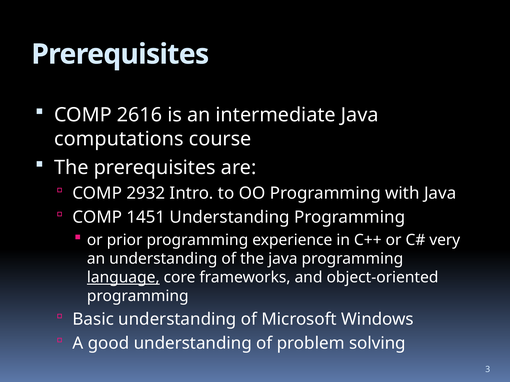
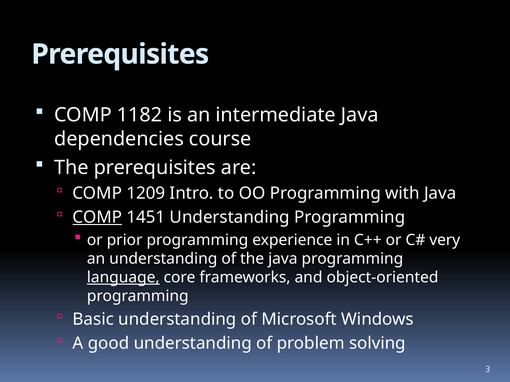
2616: 2616 -> 1182 (140, 115)
computations: computations -> dependencies (119, 139)
2932: 2932 -> 1209 (146, 193)
COMP underline: none -> present (97, 218)
